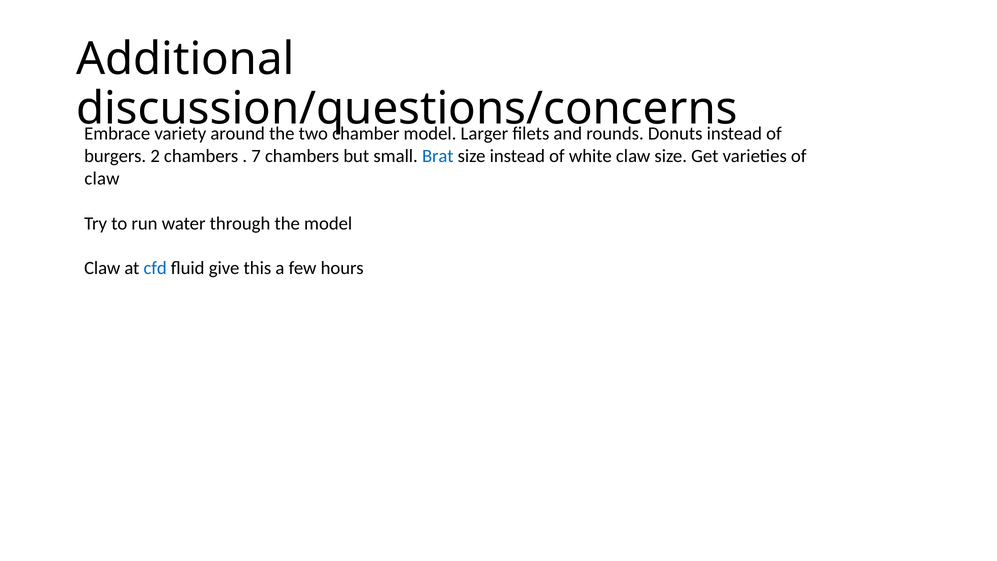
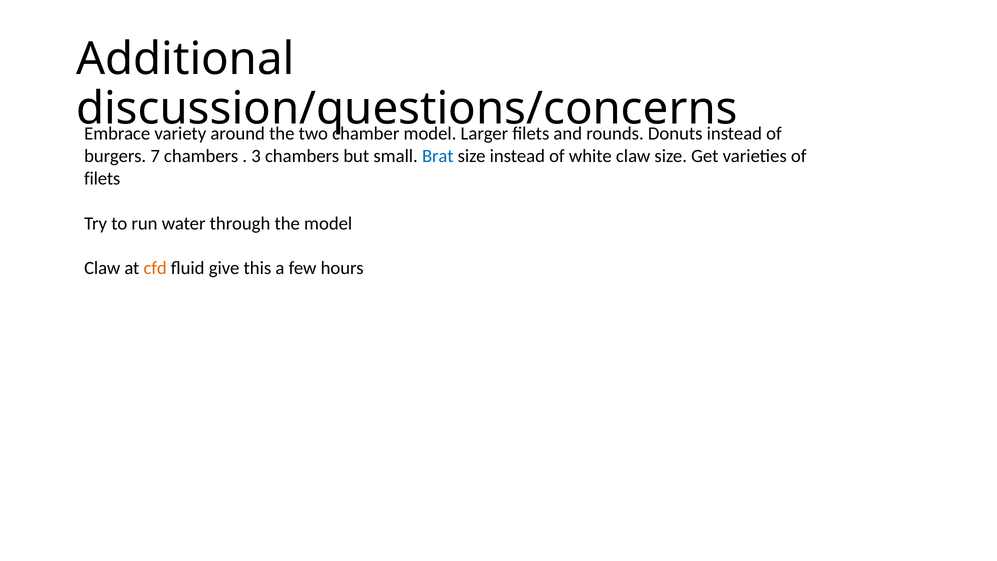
2: 2 -> 7 (155, 156)
7: 7 -> 3 (256, 156)
claw: claw -> filets (102, 178)
cfd colour: blue -> orange (155, 268)
